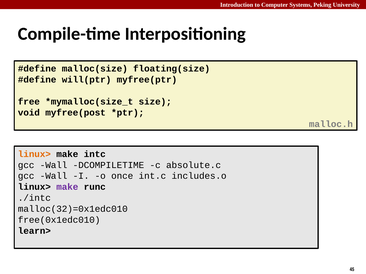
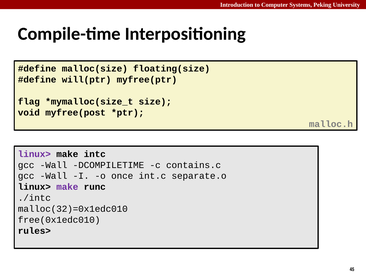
free: free -> flag (29, 102)
linux> colour: orange -> purple (34, 154)
absolute.c: absolute.c -> contains.c (194, 165)
includes.o: includes.o -> separate.o (199, 176)
learn>: learn> -> rules> (34, 231)
